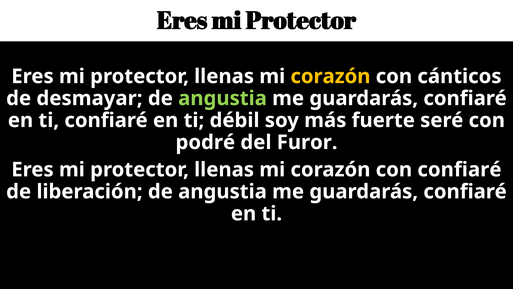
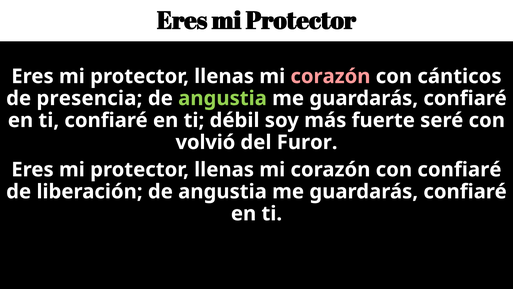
corazón colour: yellow -> pink (330, 76)
desmayar: desmayar -> presencia (89, 98)
podré: podré -> volvió (205, 142)
